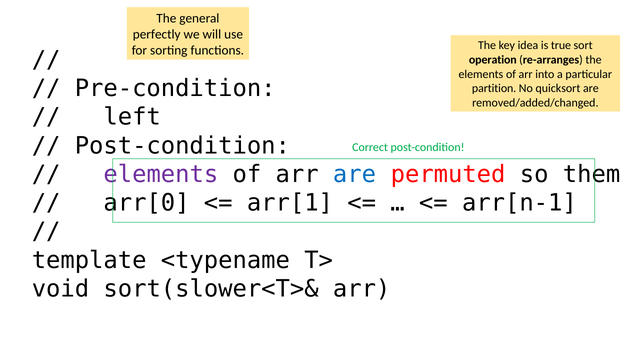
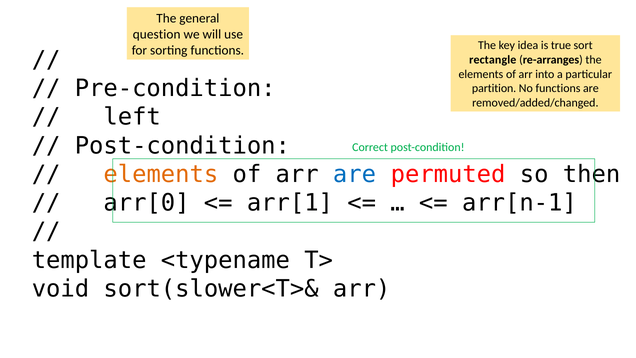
perfectly: perfectly -> question (157, 34)
operation: operation -> rectangle (493, 60)
No quicksort: quicksort -> functions (558, 88)
elements colour: purple -> orange (161, 174)
them: them -> then (592, 174)
